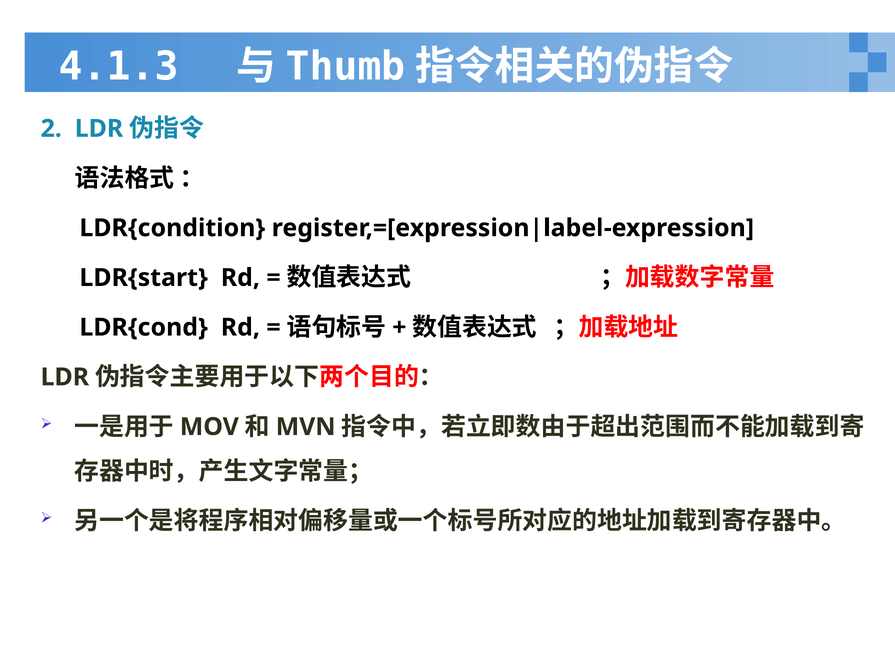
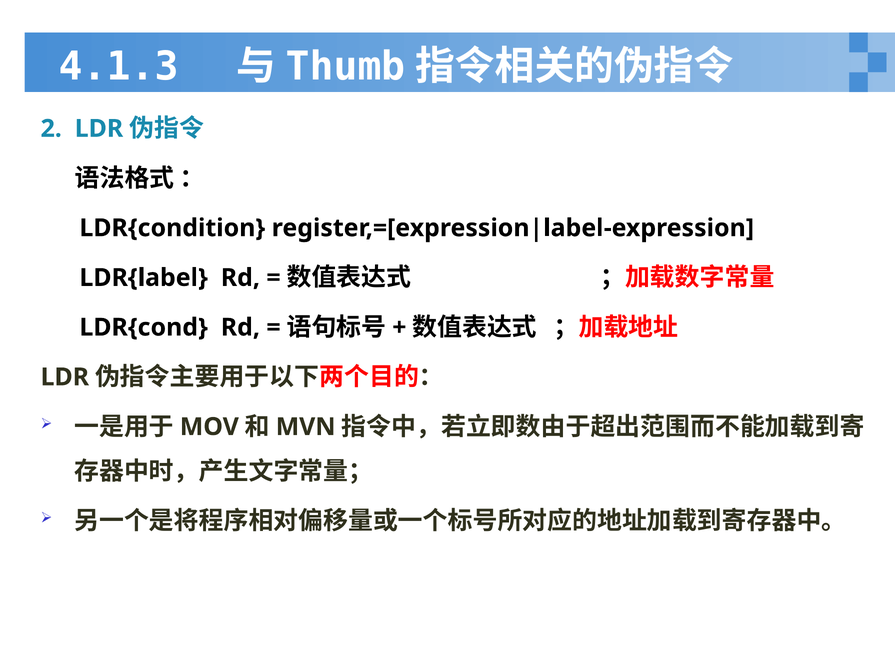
LDR{start: LDR{start -> LDR{label (144, 278)
